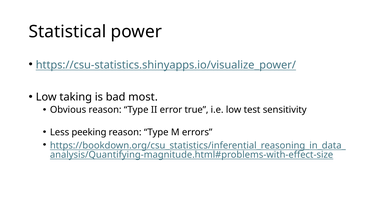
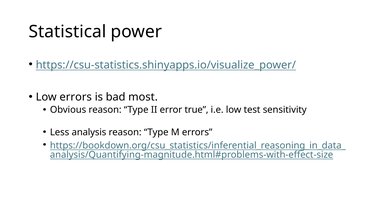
Low taking: taking -> errors (76, 97)
peeking: peeking -> analysis (89, 132)
